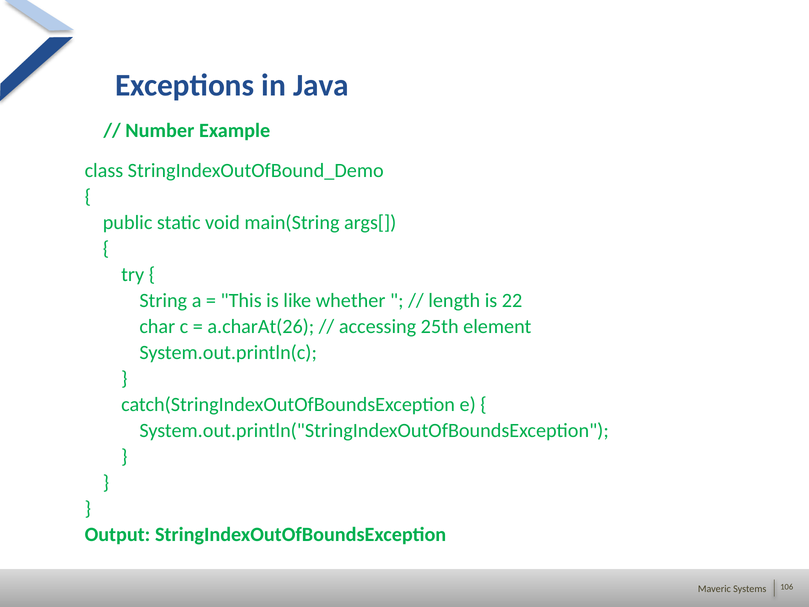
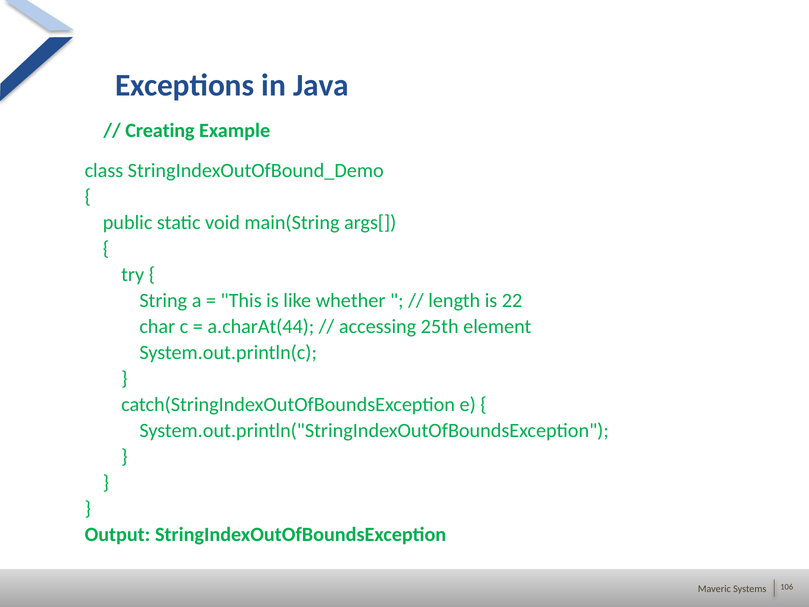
Number: Number -> Creating (160, 131)
a.charAt(26: a.charAt(26 -> a.charAt(44 (261, 326)
